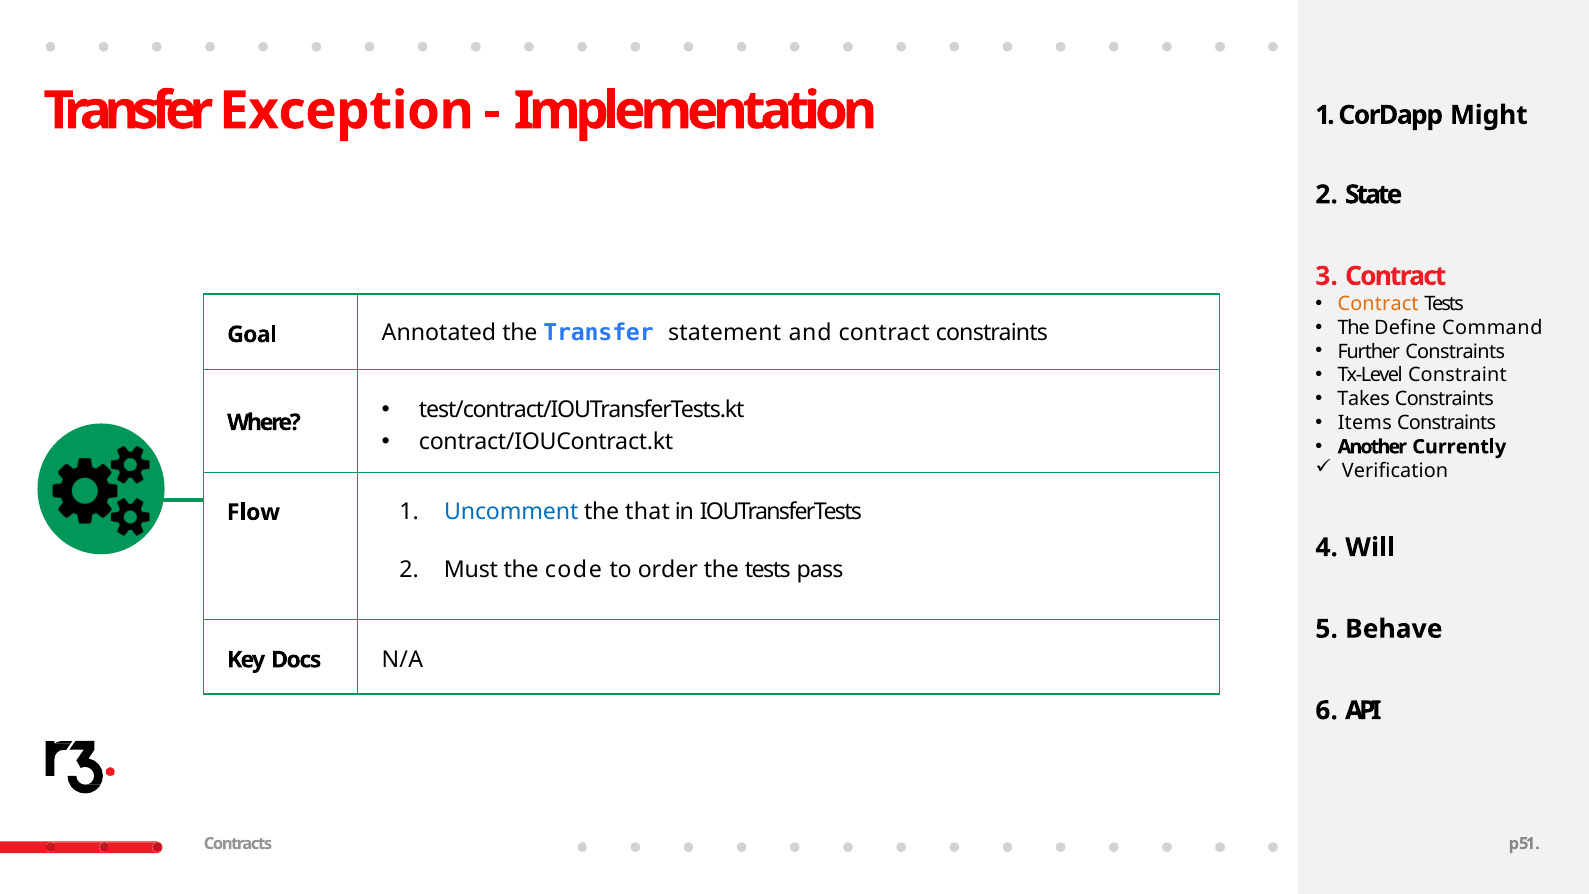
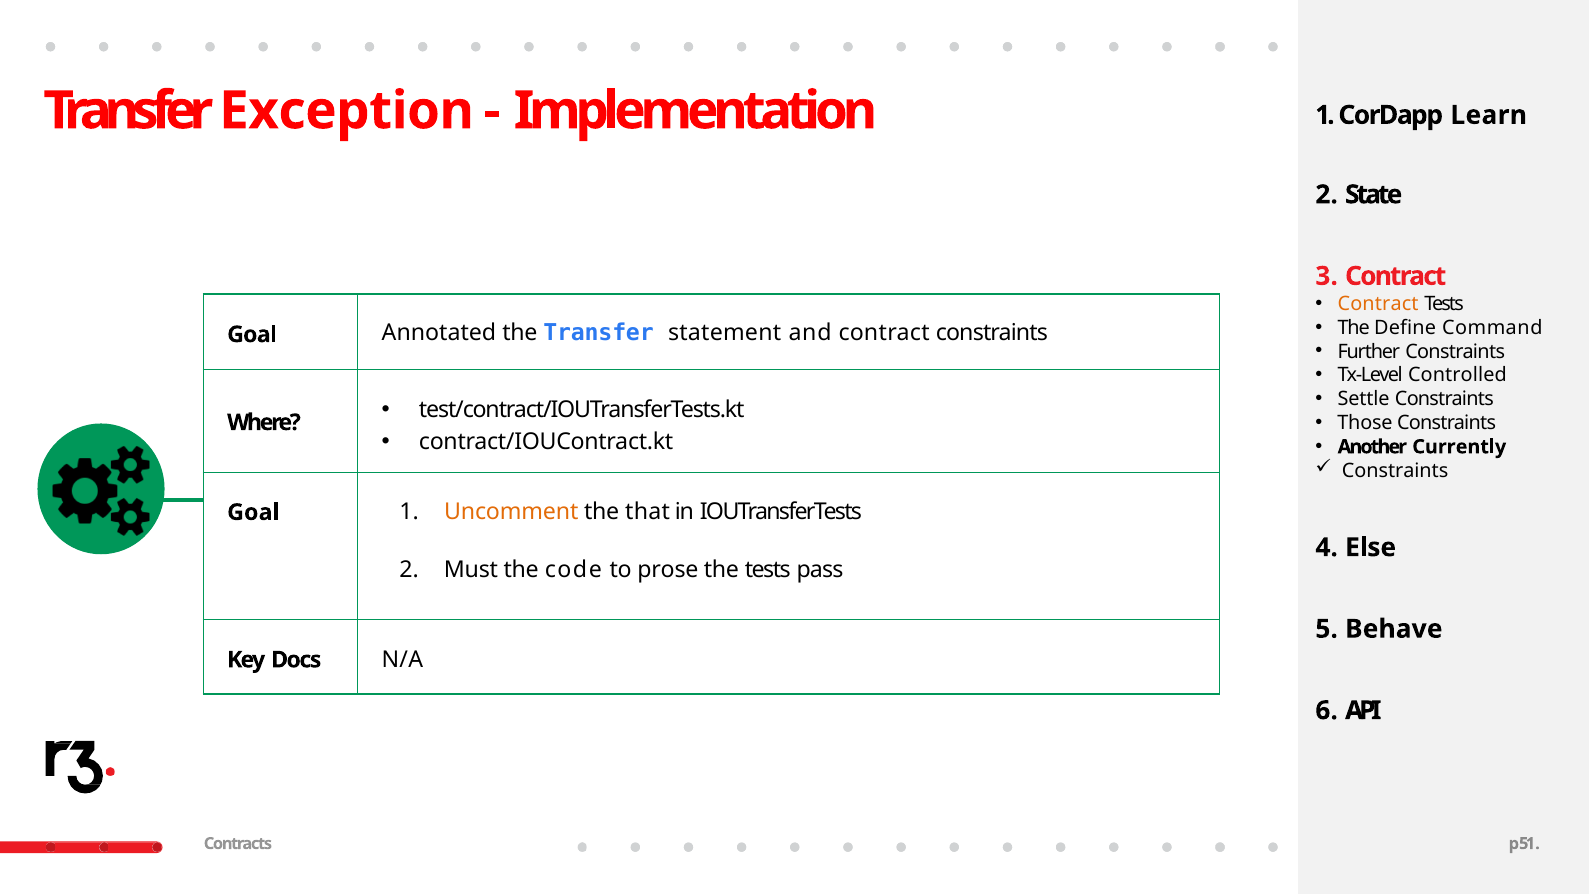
Might: Might -> Learn (1489, 115)
Constraint: Constraint -> Controlled (1457, 375)
Takes: Takes -> Settle (1364, 399)
Items: Items -> Those (1365, 423)
Verification: Verification -> Constraints (1395, 471)
Flow: Flow -> Goal (253, 512)
Uncomment colour: blue -> orange (511, 512)
Will: Will -> Else (1371, 547)
order: order -> prose (668, 570)
